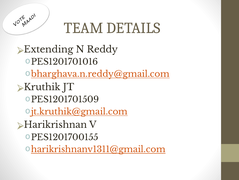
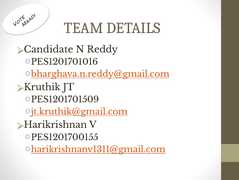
Extending: Extending -> Candidate (49, 49)
